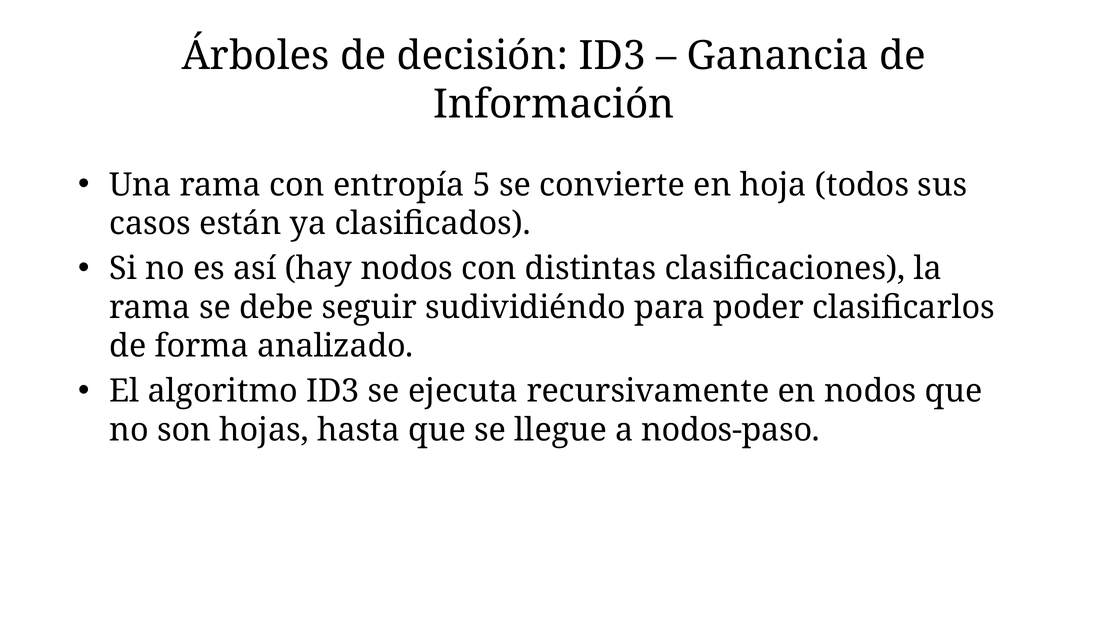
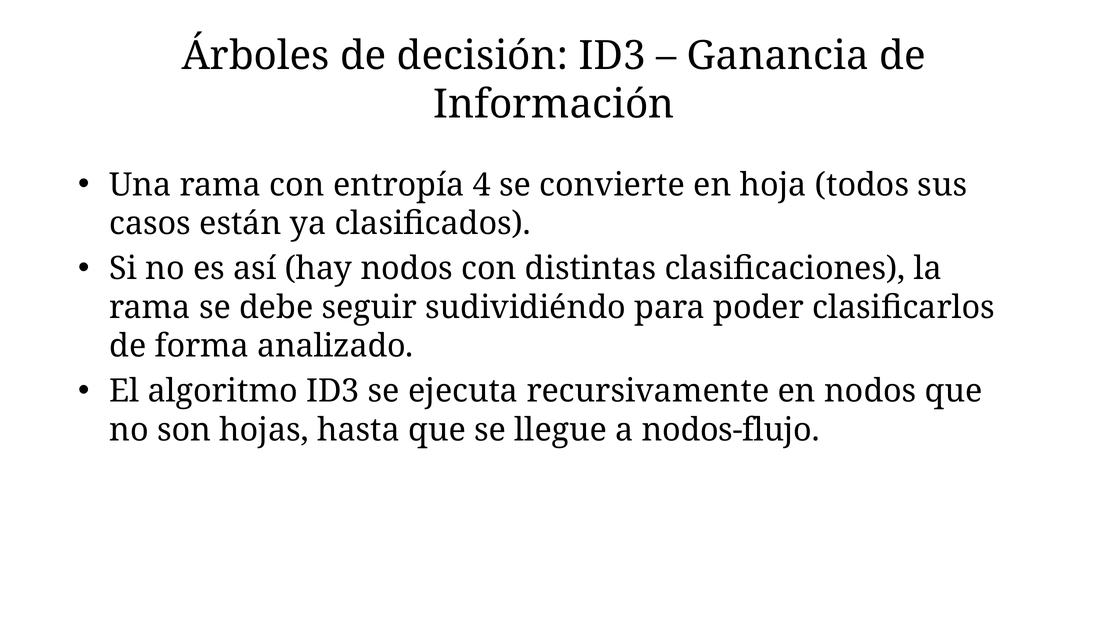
5: 5 -> 4 (482, 185)
nodos-paso: nodos-paso -> nodos-flujo (731, 430)
